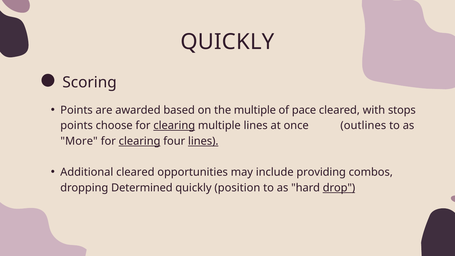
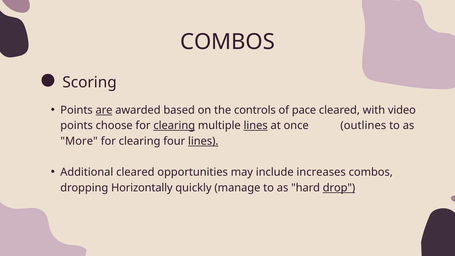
QUICKLY: QUICKLY -> COMBOS (228, 42)
are underline: none -> present (104, 110)
the multiple: multiple -> controls (255, 110)
stops: stops -> video (402, 110)
lines underline: none -> present (256, 126)
clearing underline: present -> none (140, 141)
providing: providing -> increases (321, 172)
Determined: Determined -> Horizontally (142, 188)
position: position -> manage (237, 188)
